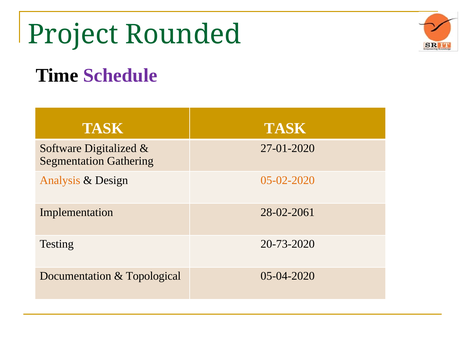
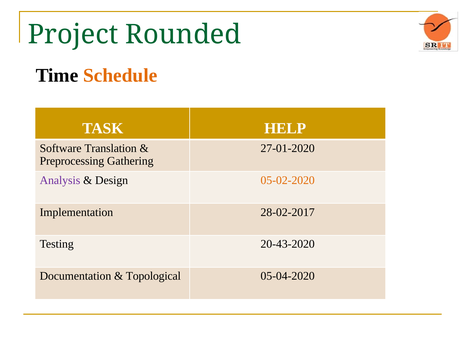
Schedule colour: purple -> orange (120, 75)
TASK TASK: TASK -> HELP (285, 128)
Digitalized: Digitalized -> Translation (111, 148)
Segmentation: Segmentation -> Preprocessing (72, 161)
Analysis colour: orange -> purple (60, 180)
28-02-2061: 28-02-2061 -> 28-02-2017 (288, 212)
20-73-2020: 20-73-2020 -> 20-43-2020 (288, 244)
